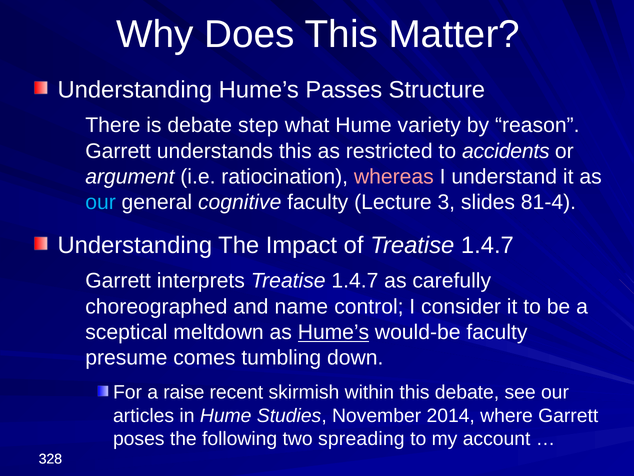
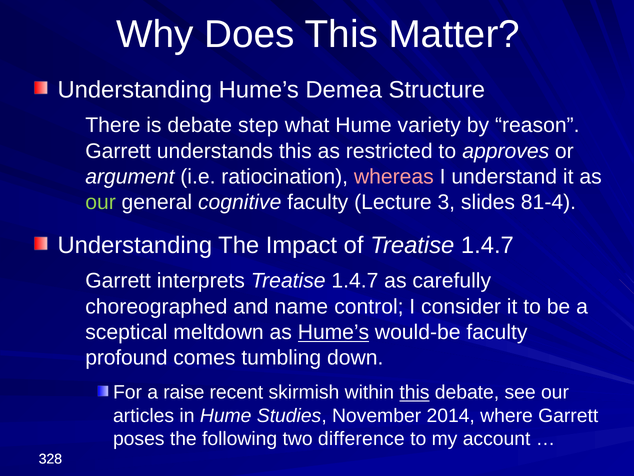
Passes: Passes -> Demea (344, 90)
accidents: accidents -> approves (506, 151)
our colour: light blue -> light green (101, 202)
presume: presume -> profound (126, 357)
this underline: none -> present (414, 392)
spreading: spreading -> difference (361, 439)
